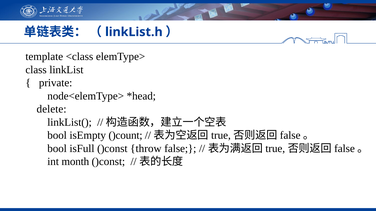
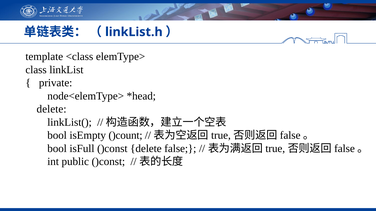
)const throw: throw -> delete (146, 149)
month: month -> public (75, 162)
